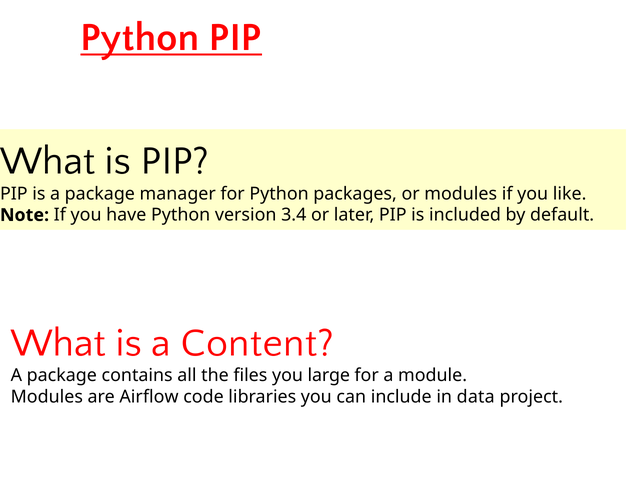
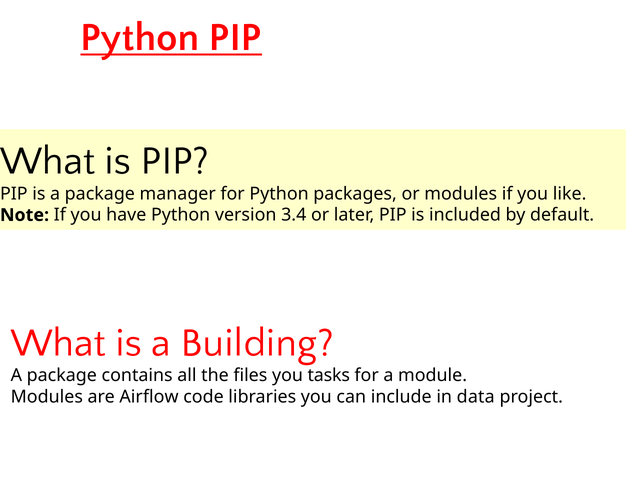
Content: Content -> Building (257, 342)
large: large -> tasks (329, 375)
